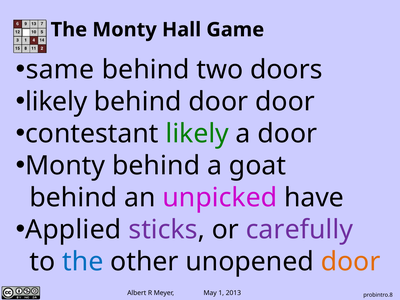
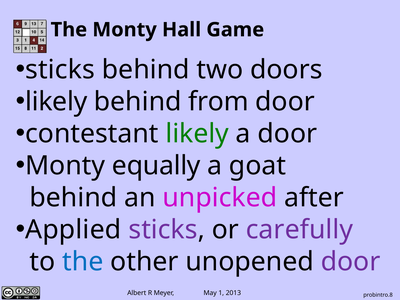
same: same -> sticks (60, 70)
behind door: door -> from (218, 102)
Monty behind: behind -> equally (156, 166)
have: have -> after (314, 198)
door colour: orange -> purple (351, 262)
